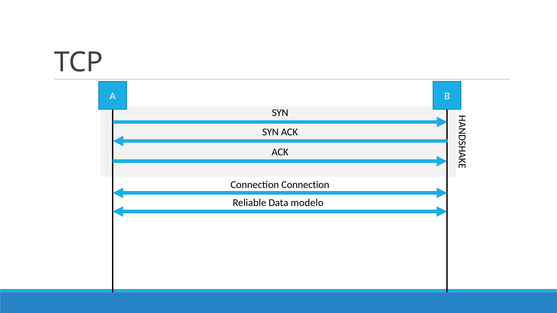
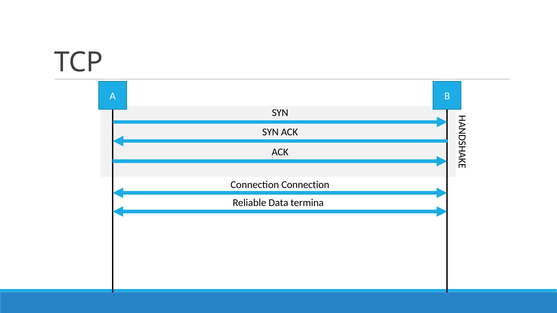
modelo: modelo -> termina (307, 203)
